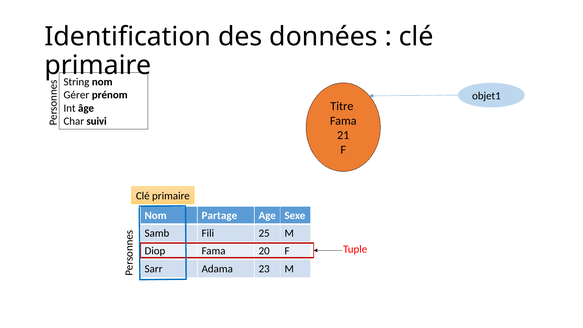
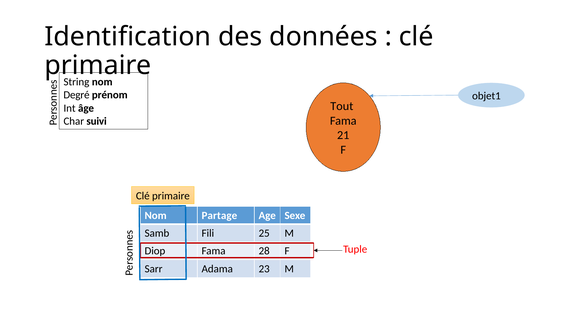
Gérer: Gérer -> Degré (76, 95)
Titre: Titre -> Tout (342, 106)
20: 20 -> 28 (264, 251)
